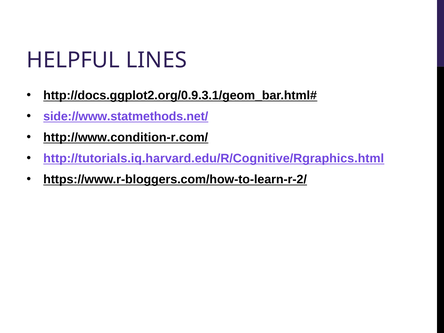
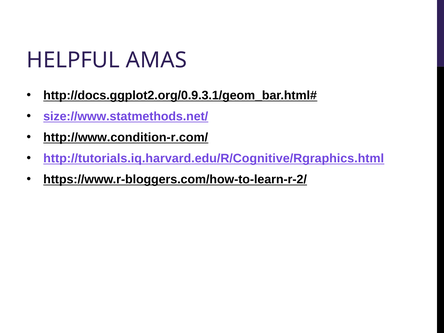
LINES: LINES -> AMAS (156, 60)
side://www.statmethods.net/: side://www.statmethods.net/ -> size://www.statmethods.net/ (126, 117)
